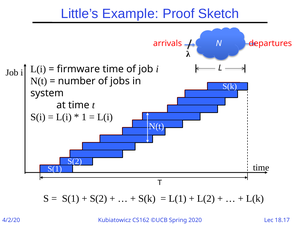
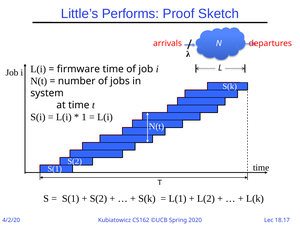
Example: Example -> Performs (130, 14)
